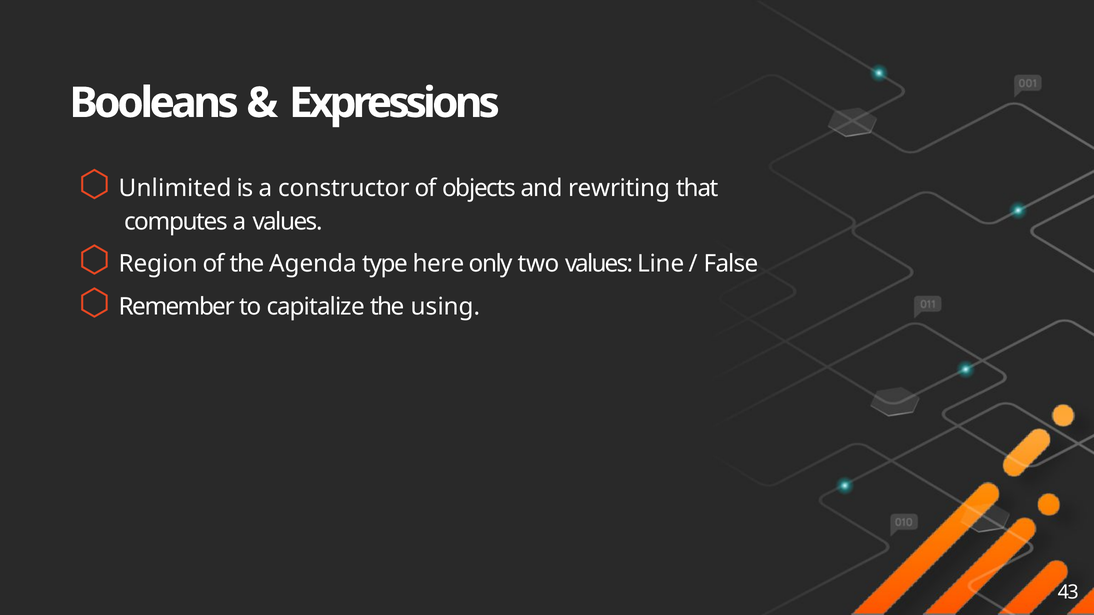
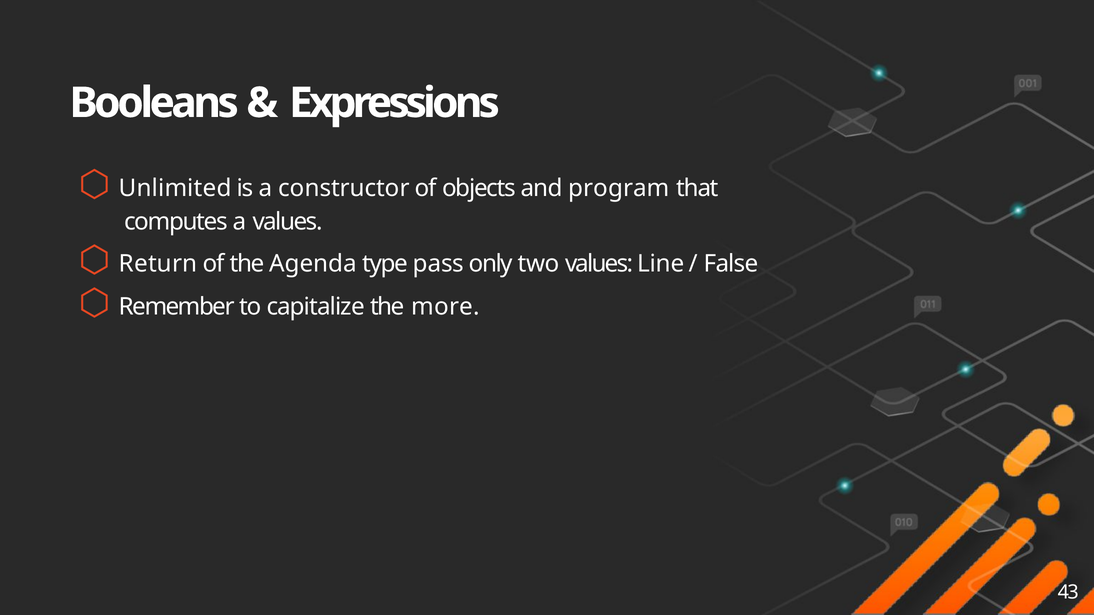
rewriting: rewriting -> program (619, 188)
Region: Region -> Return (158, 264)
here: here -> pass (439, 264)
using: using -> more (446, 307)
